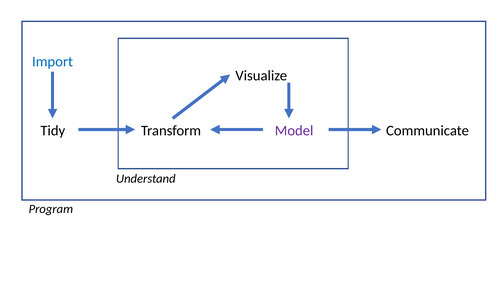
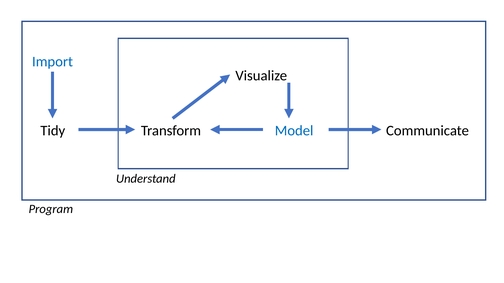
Model colour: purple -> blue (294, 131)
